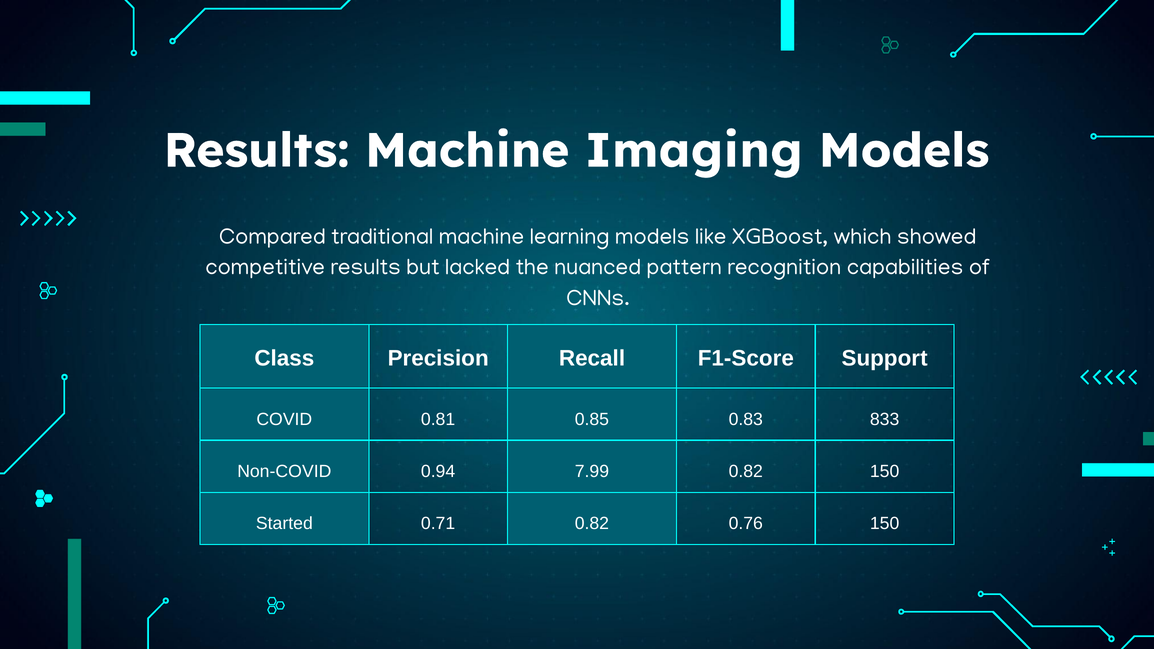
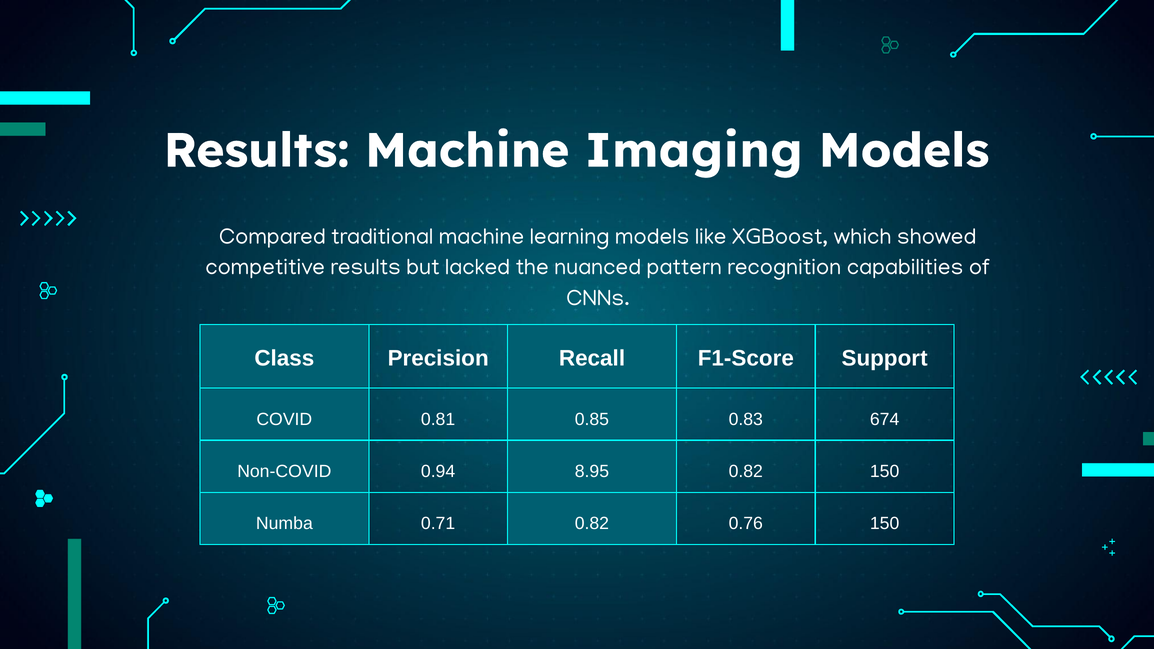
833: 833 -> 674 (885, 419)
7.99: 7.99 -> 8.95 (592, 472)
Started: Started -> Numba (284, 524)
